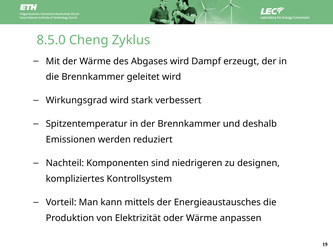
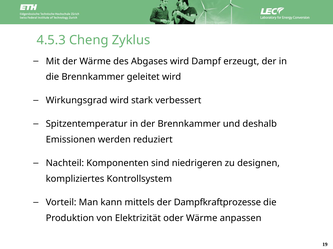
8.5.0: 8.5.0 -> 4.5.3 (51, 40)
Energieaustausches: Energieaustausches -> Dampfkraftprozesse (217, 203)
